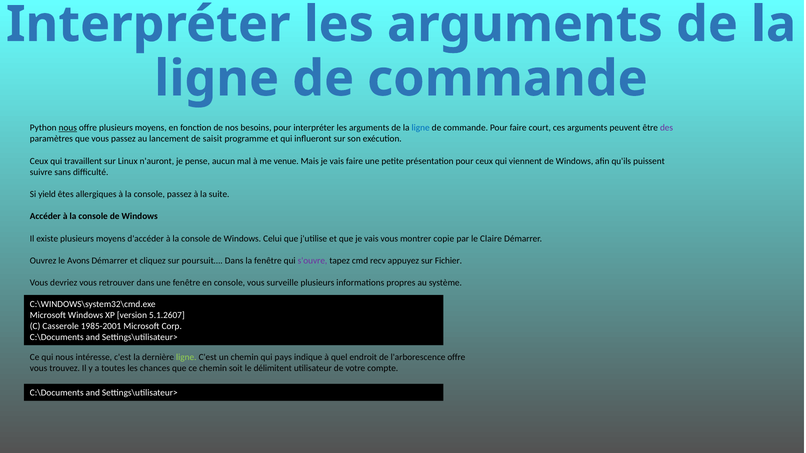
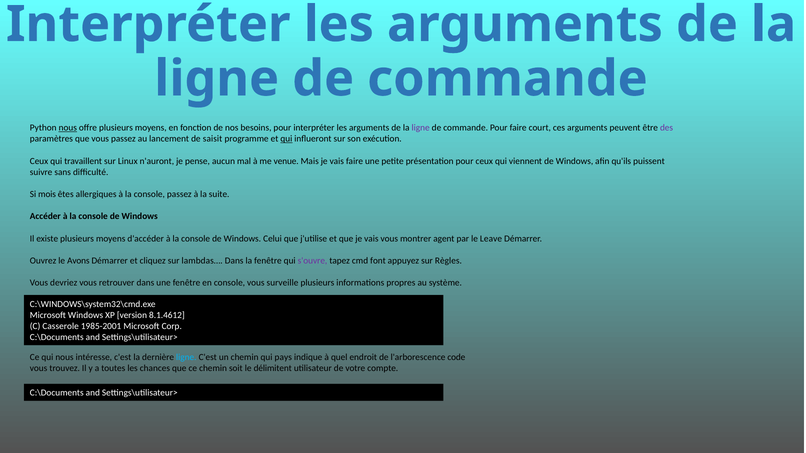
ligne colour: blue -> purple (421, 128)
qui underline: none -> present (286, 139)
yield: yield -> mois (47, 194)
copie: copie -> agent (444, 239)
Claire: Claire -> Leave (491, 239)
poursuit…: poursuit… -> lambdas… (202, 261)
recv: recv -> font (378, 261)
Fichier: Fichier -> Règles (448, 261)
5.1.2607: 5.1.2607 -> 8.1.4612 (167, 315)
ligne colour: light green -> light blue (186, 358)
l'arborescence offre: offre -> code (456, 358)
